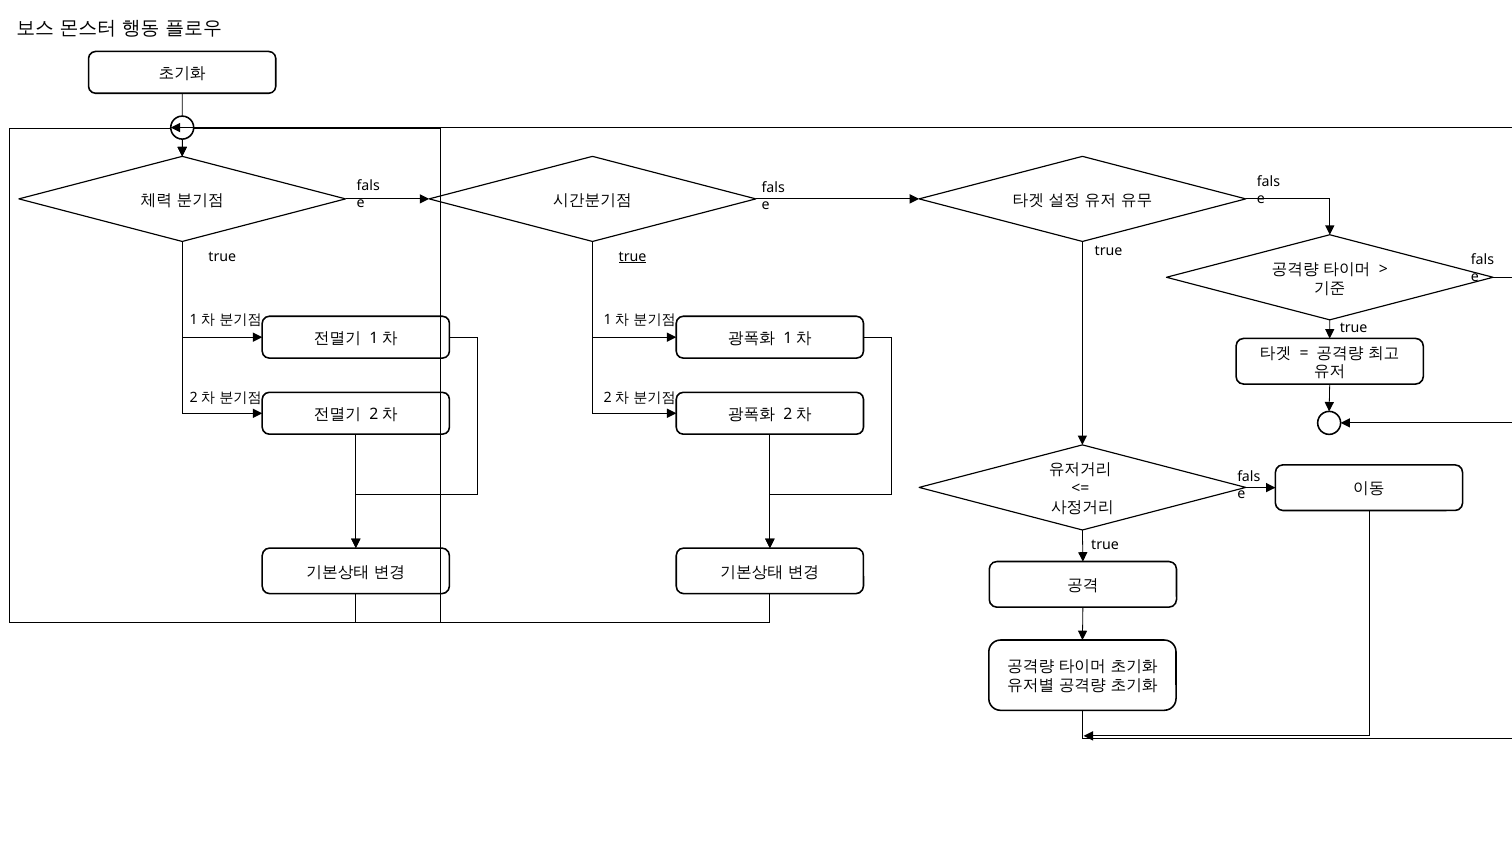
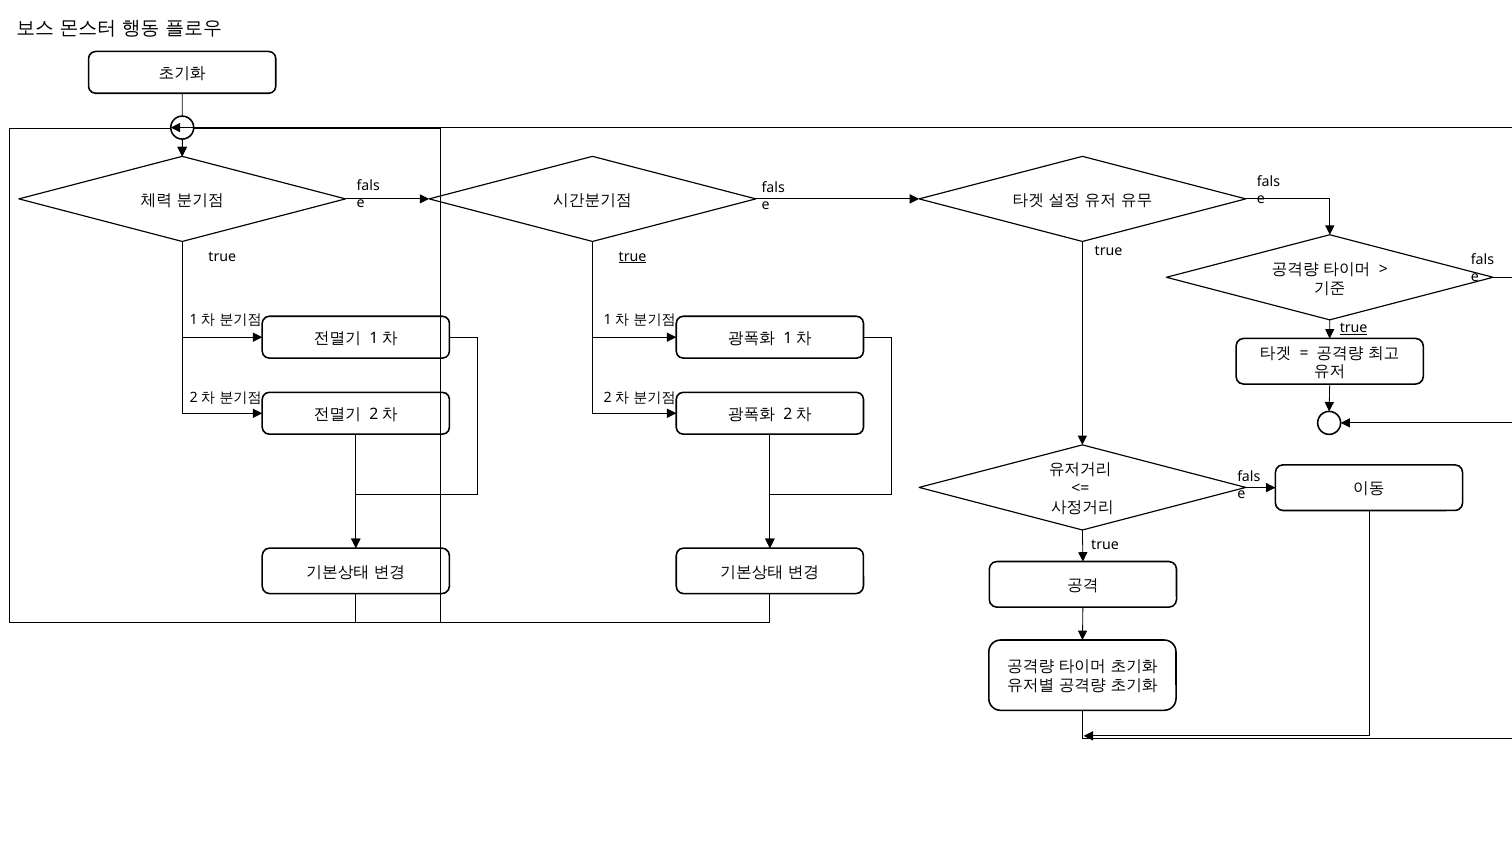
true underline: none -> present (1354, 328)
